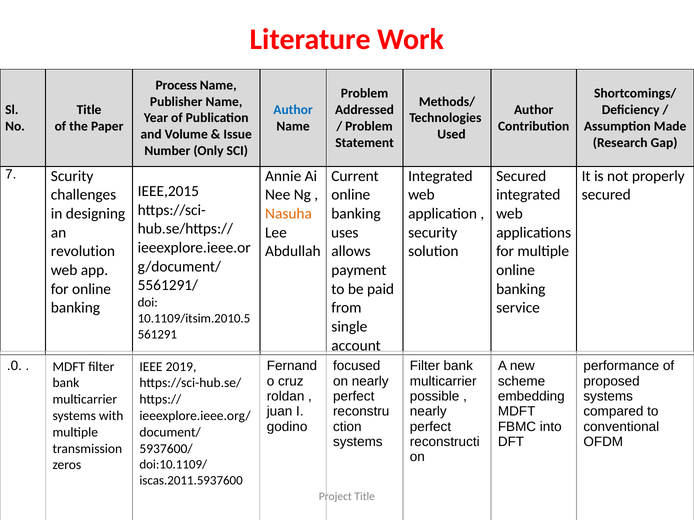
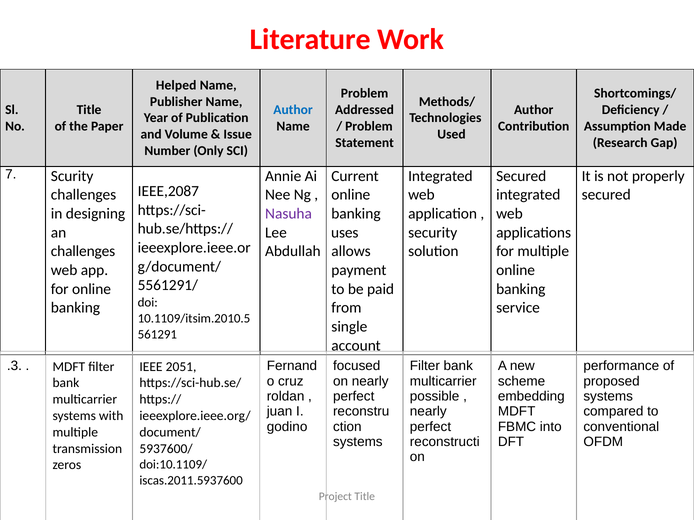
Process: Process -> Helped (176, 85)
IEEE,2015: IEEE,2015 -> IEEE,2087 (168, 191)
Nasuha colour: orange -> purple (289, 214)
revolution: revolution -> challenges (83, 252)
.0: .0 -> .3 (14, 366)
2019: 2019 -> 2051 (181, 367)
